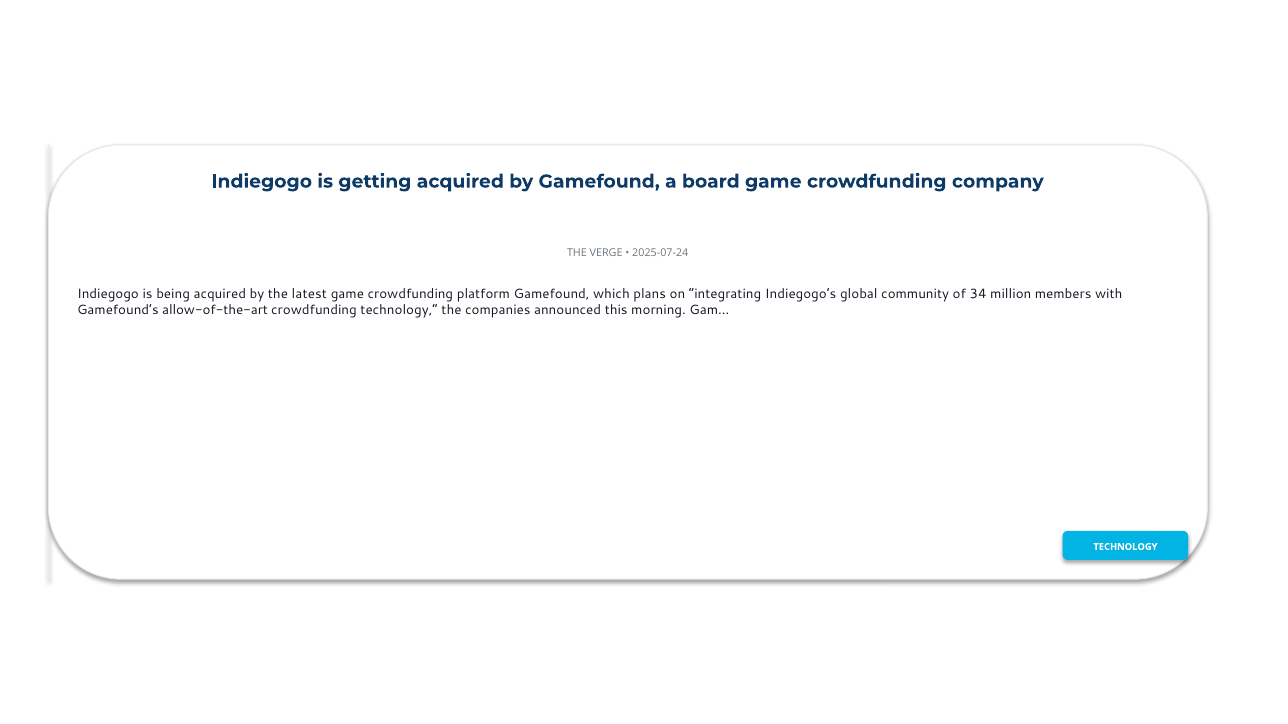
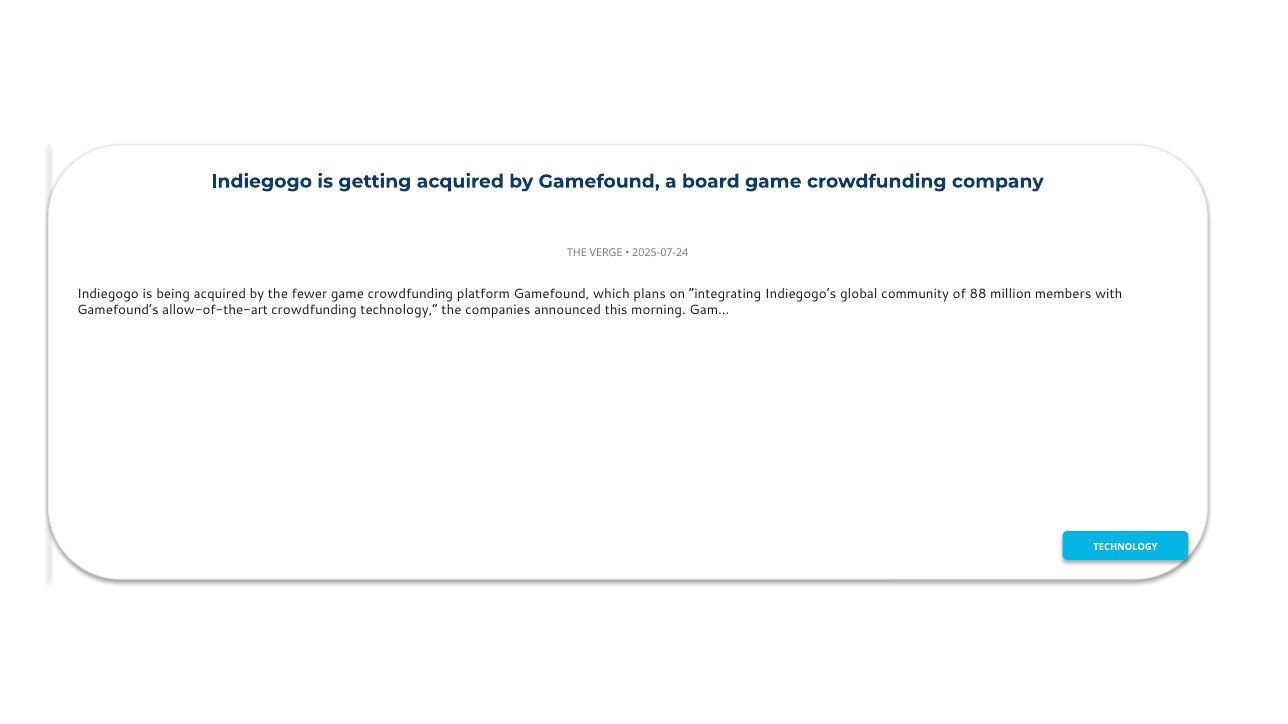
latest: latest -> fewer (309, 294)
34: 34 -> 88 (978, 294)
